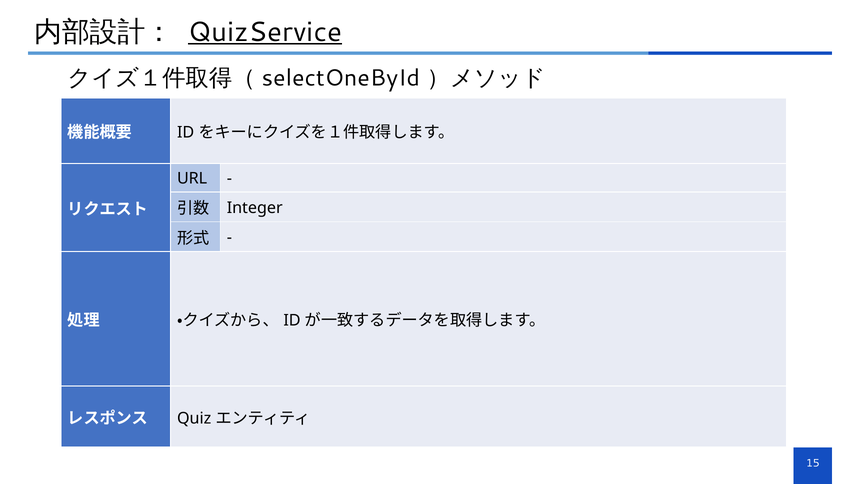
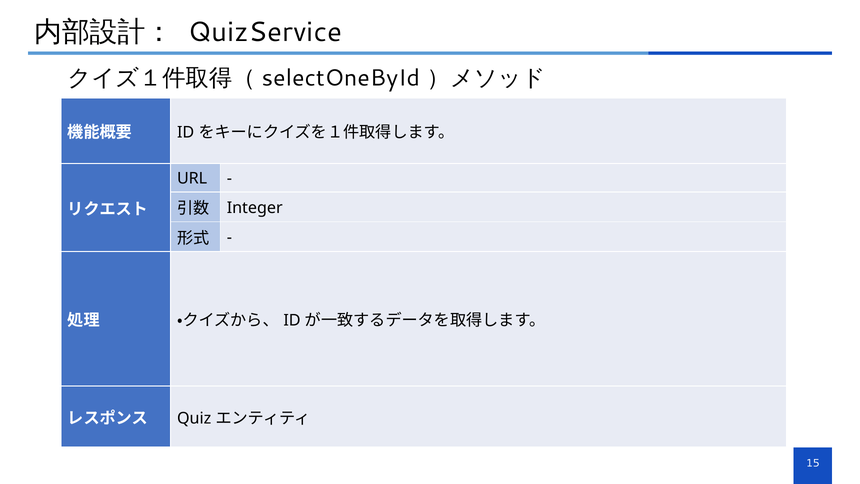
QuizService underline: present -> none (265, 32)
